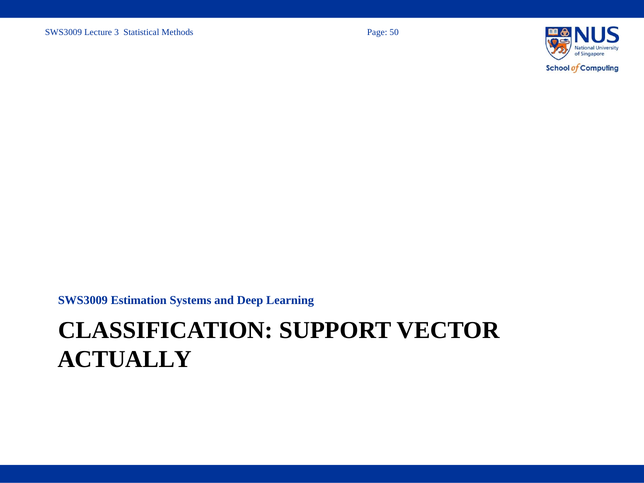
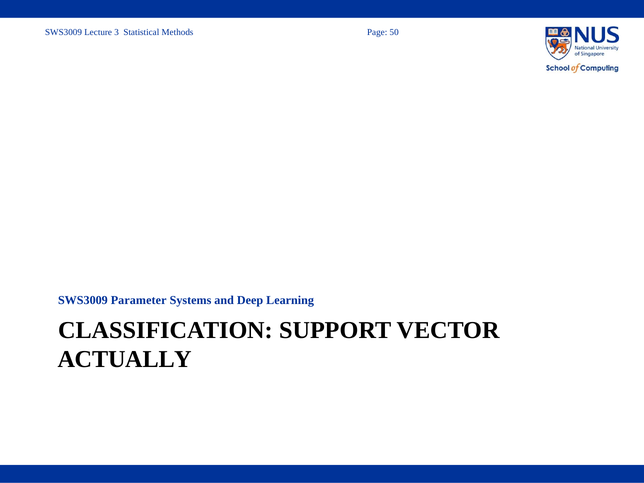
Estimation: Estimation -> Parameter (139, 300)
